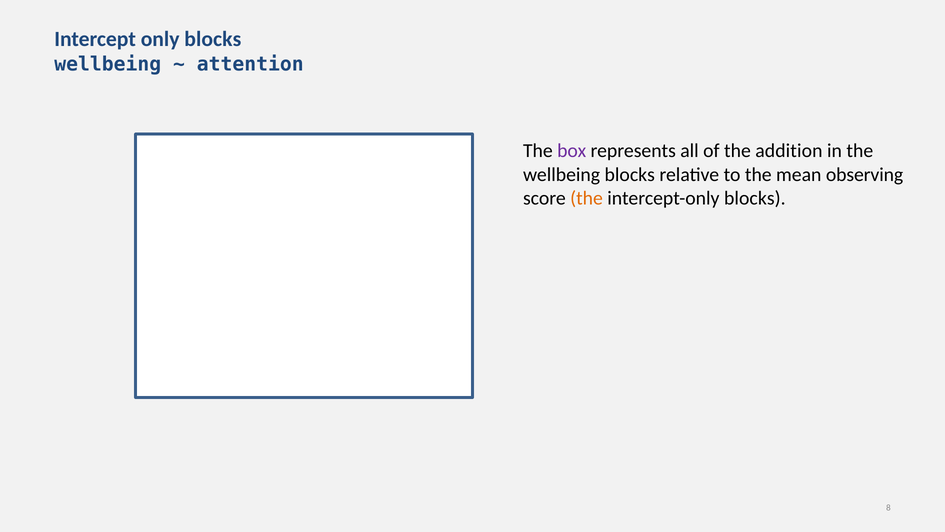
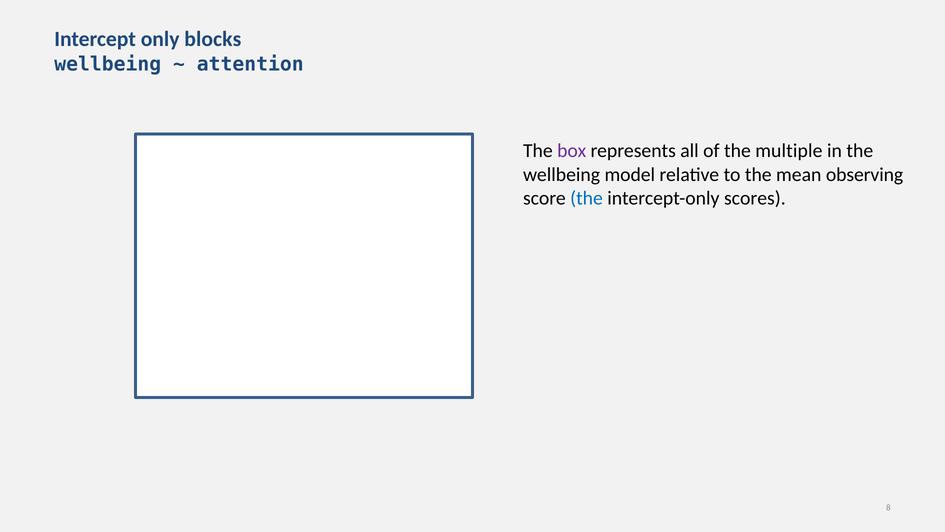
addition: addition -> multiple (789, 151)
wellbeing blocks: blocks -> model (630, 174)
the colour: orange -> blue (587, 198)
intercept-only blocks: blocks -> scores (755, 198)
